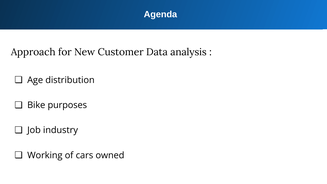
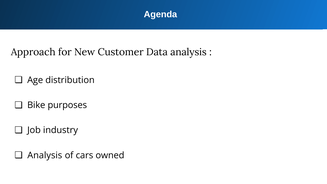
Working: Working -> Analysis (45, 155)
